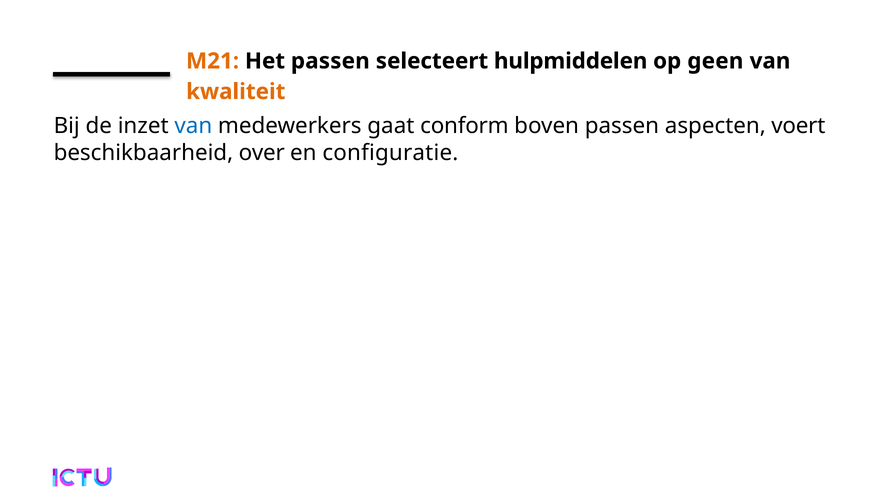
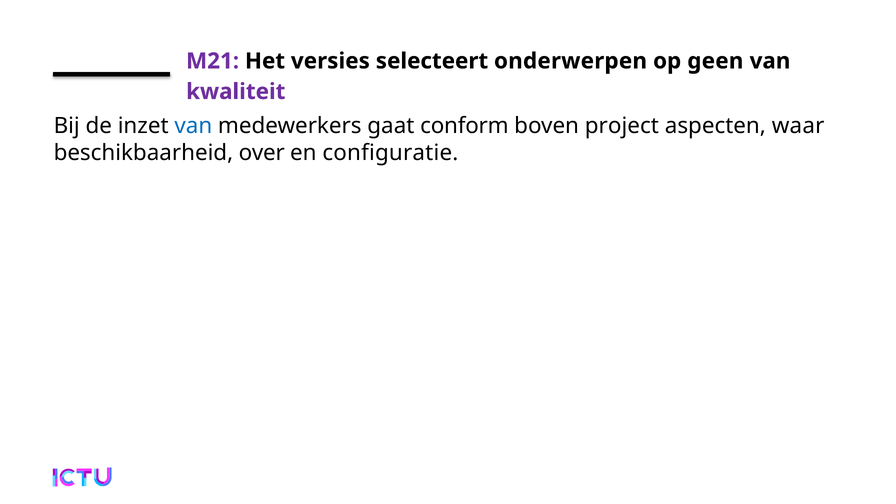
M21 colour: orange -> purple (213, 61)
Het passen: passen -> versies (330, 61)
hulpmiddelen: hulpmiddelen -> onderwerpen (571, 61)
kwaliteit colour: orange -> purple (236, 92)
boven passen: passen -> project (622, 126)
voert: voert -> waar (798, 126)
